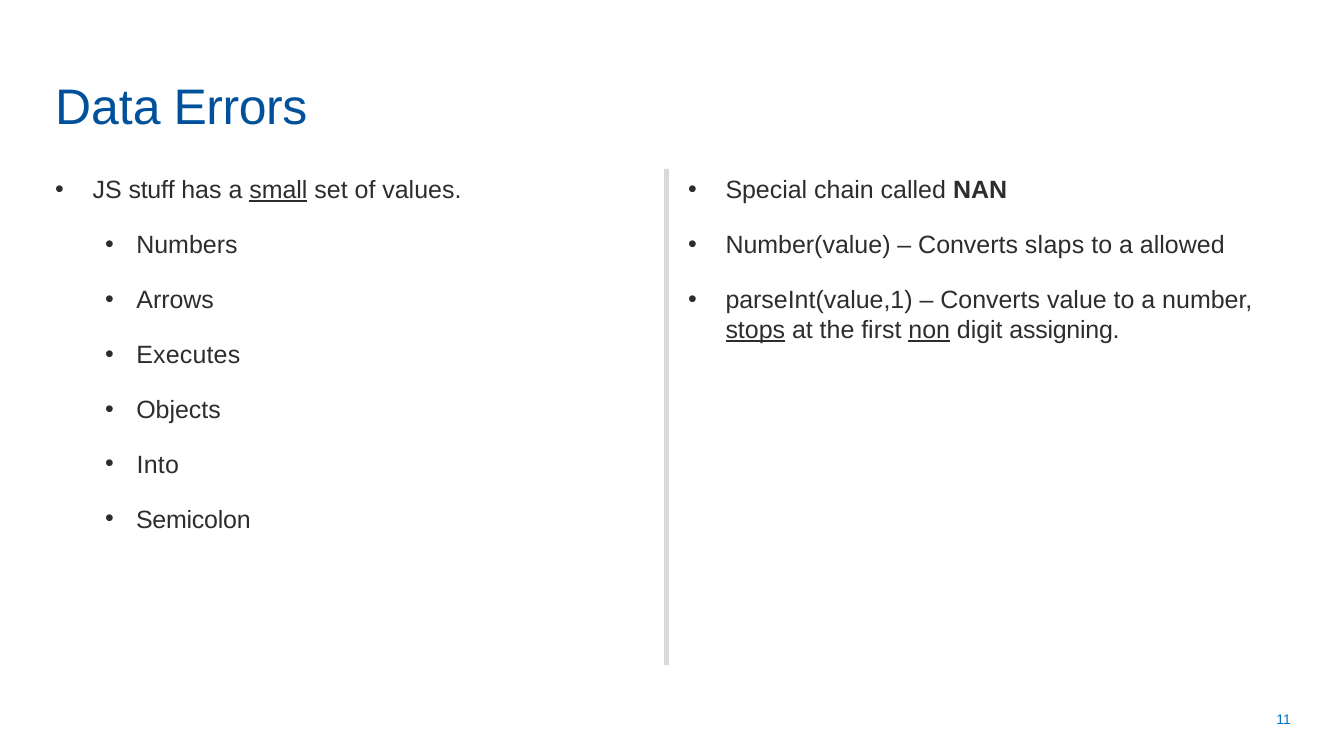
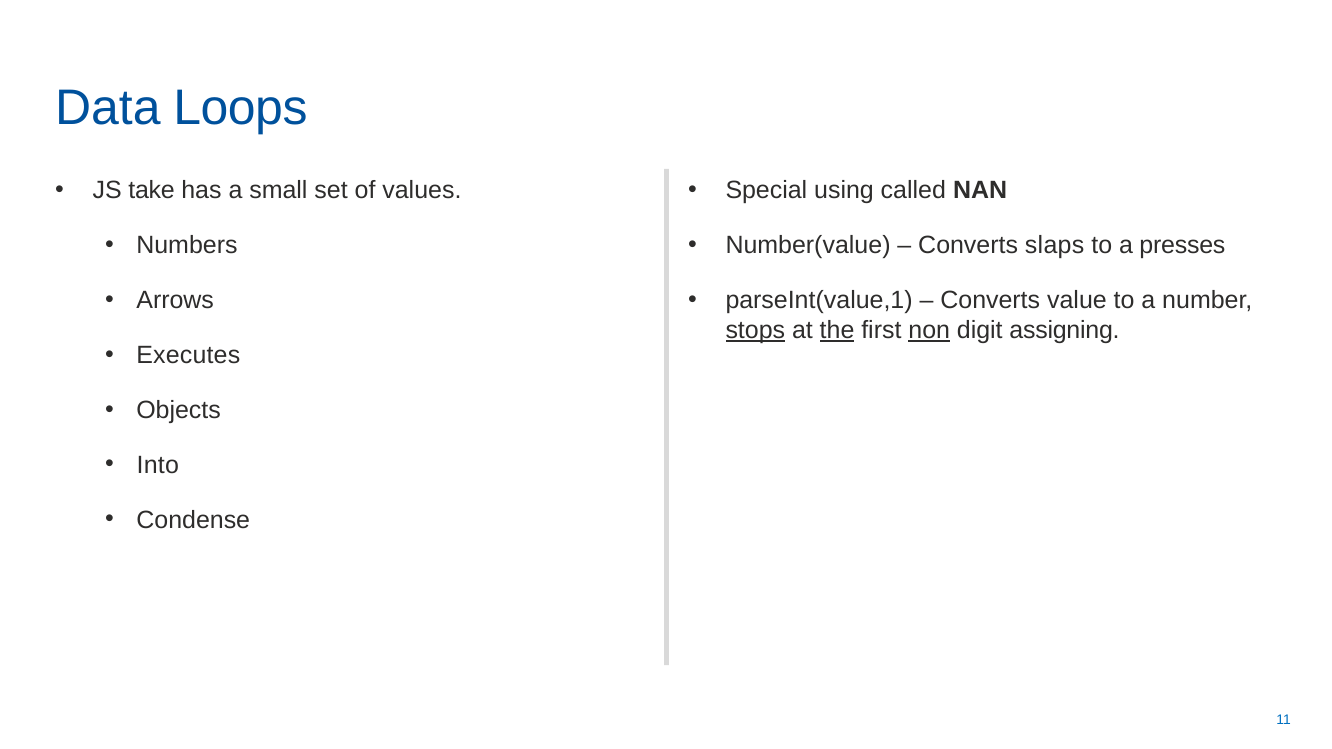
Errors: Errors -> Loops (240, 108)
stuff: stuff -> take (152, 190)
small underline: present -> none (278, 190)
chain: chain -> using (844, 190)
allowed: allowed -> presses (1182, 245)
the underline: none -> present (837, 330)
Semicolon: Semicolon -> Condense (193, 520)
